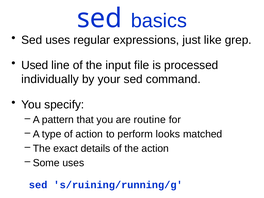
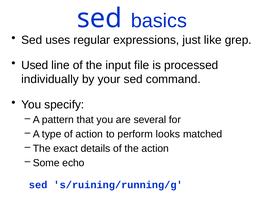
routine: routine -> several (150, 120)
Some uses: uses -> echo (73, 163)
